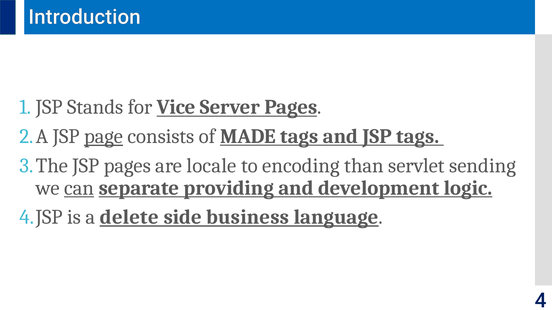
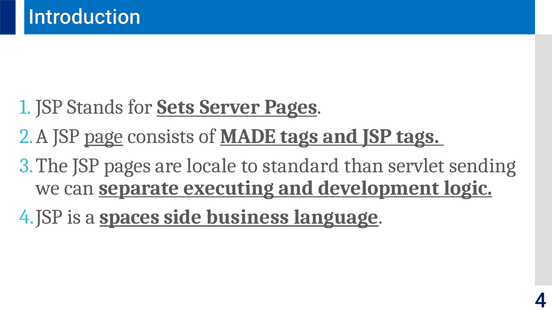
Vice: Vice -> Sets (176, 107)
encoding: encoding -> standard (301, 166)
can underline: present -> none (79, 188)
providing: providing -> executing (229, 188)
delete: delete -> spaces (130, 217)
